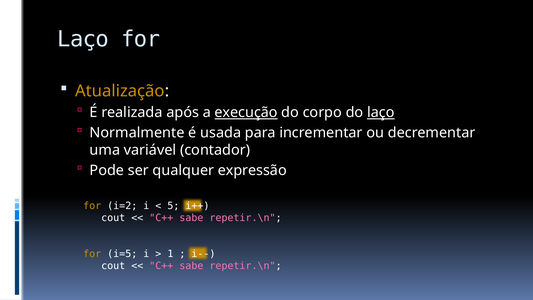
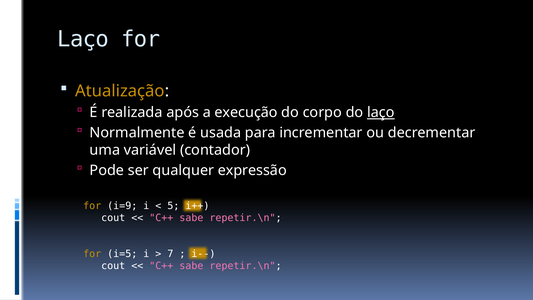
execução underline: present -> none (246, 112)
i=2: i=2 -> i=9 (122, 206)
1: 1 -> 7 (170, 254)
